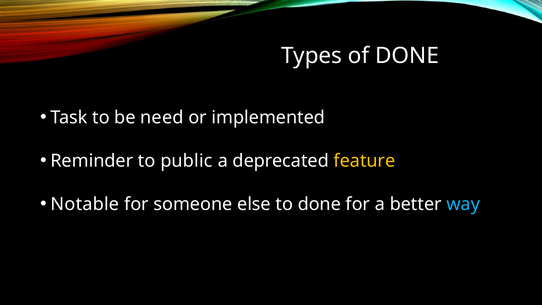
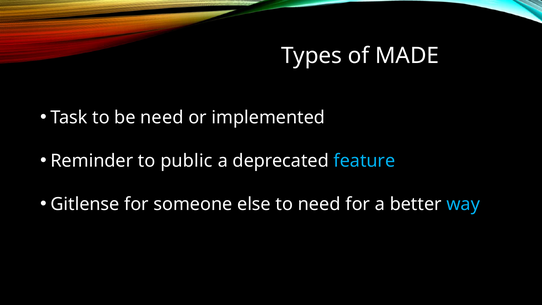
of DONE: DONE -> MADE (407, 56)
feature colour: yellow -> light blue (364, 161)
Notable: Notable -> Gitlense (85, 204)
to done: done -> need (319, 204)
